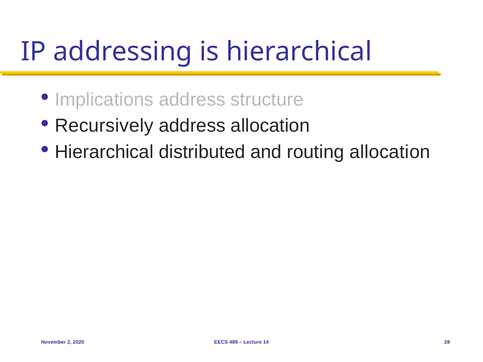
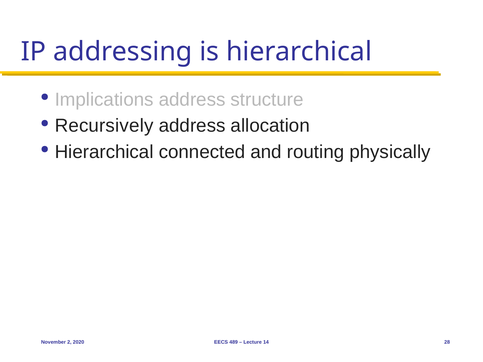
distributed: distributed -> connected (202, 152)
routing allocation: allocation -> physically (390, 152)
